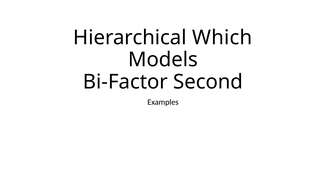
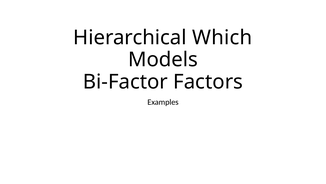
Second: Second -> Factors (208, 81)
